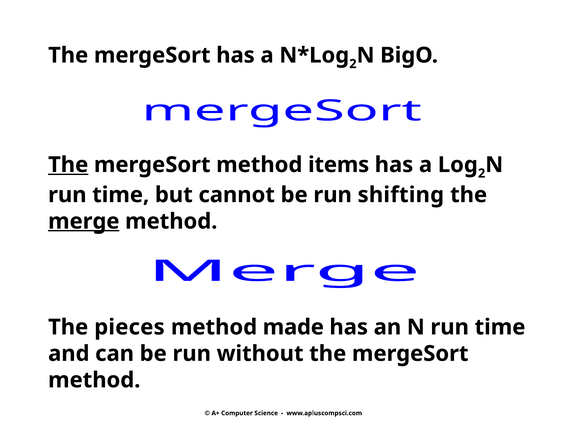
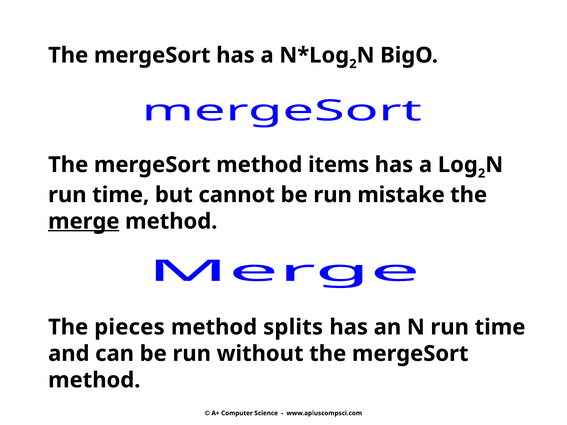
The underline: present -> none (68, 165)
shifting: shifting -> mistake (401, 195)
made: made -> splits (293, 327)
